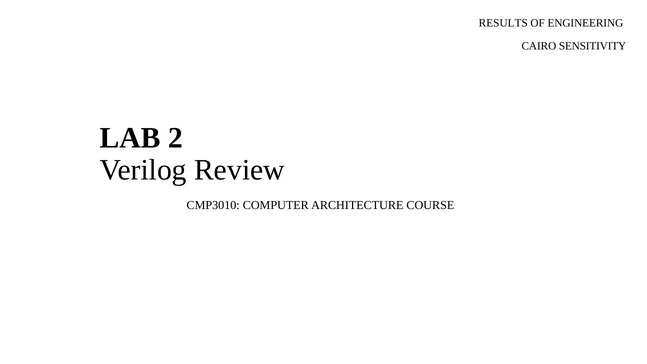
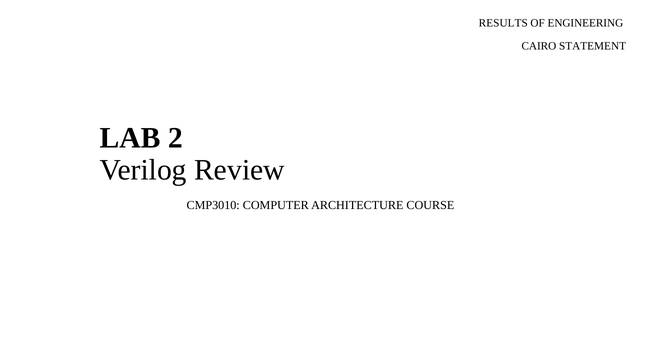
SENSITIVITY: SENSITIVITY -> STATEMENT (592, 46)
